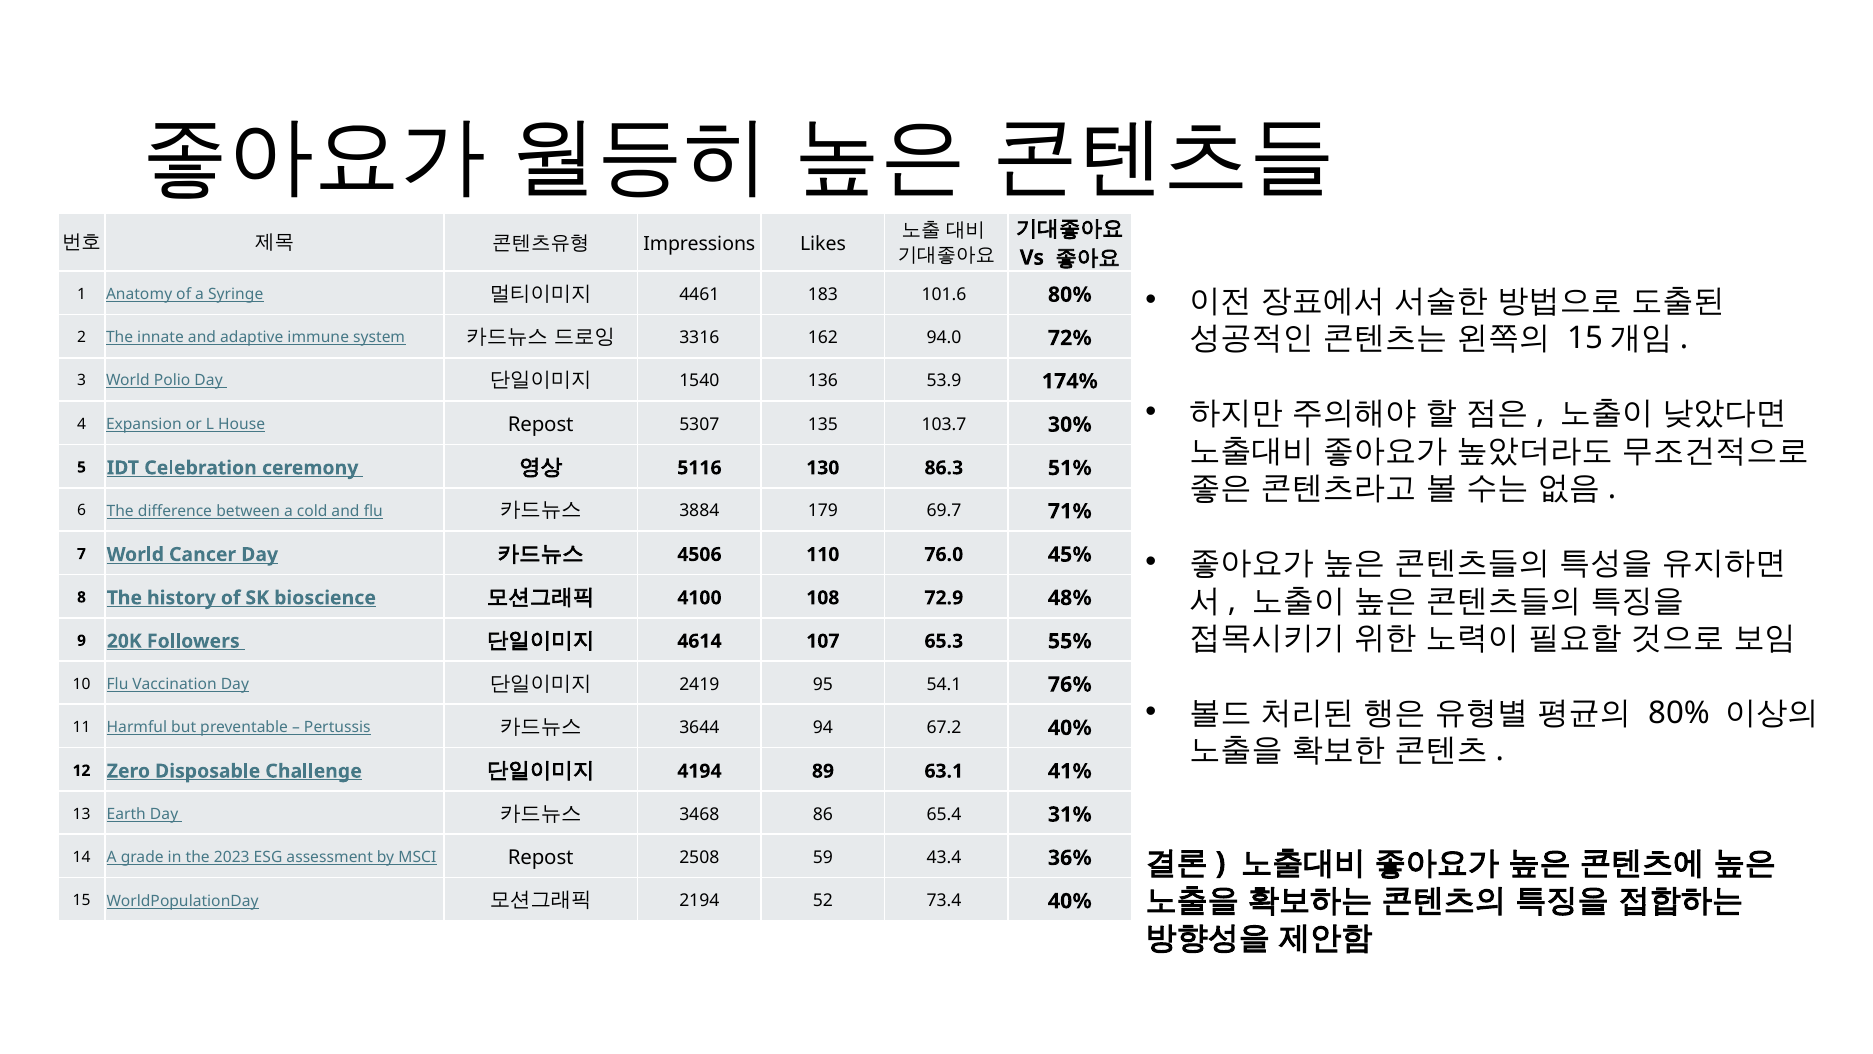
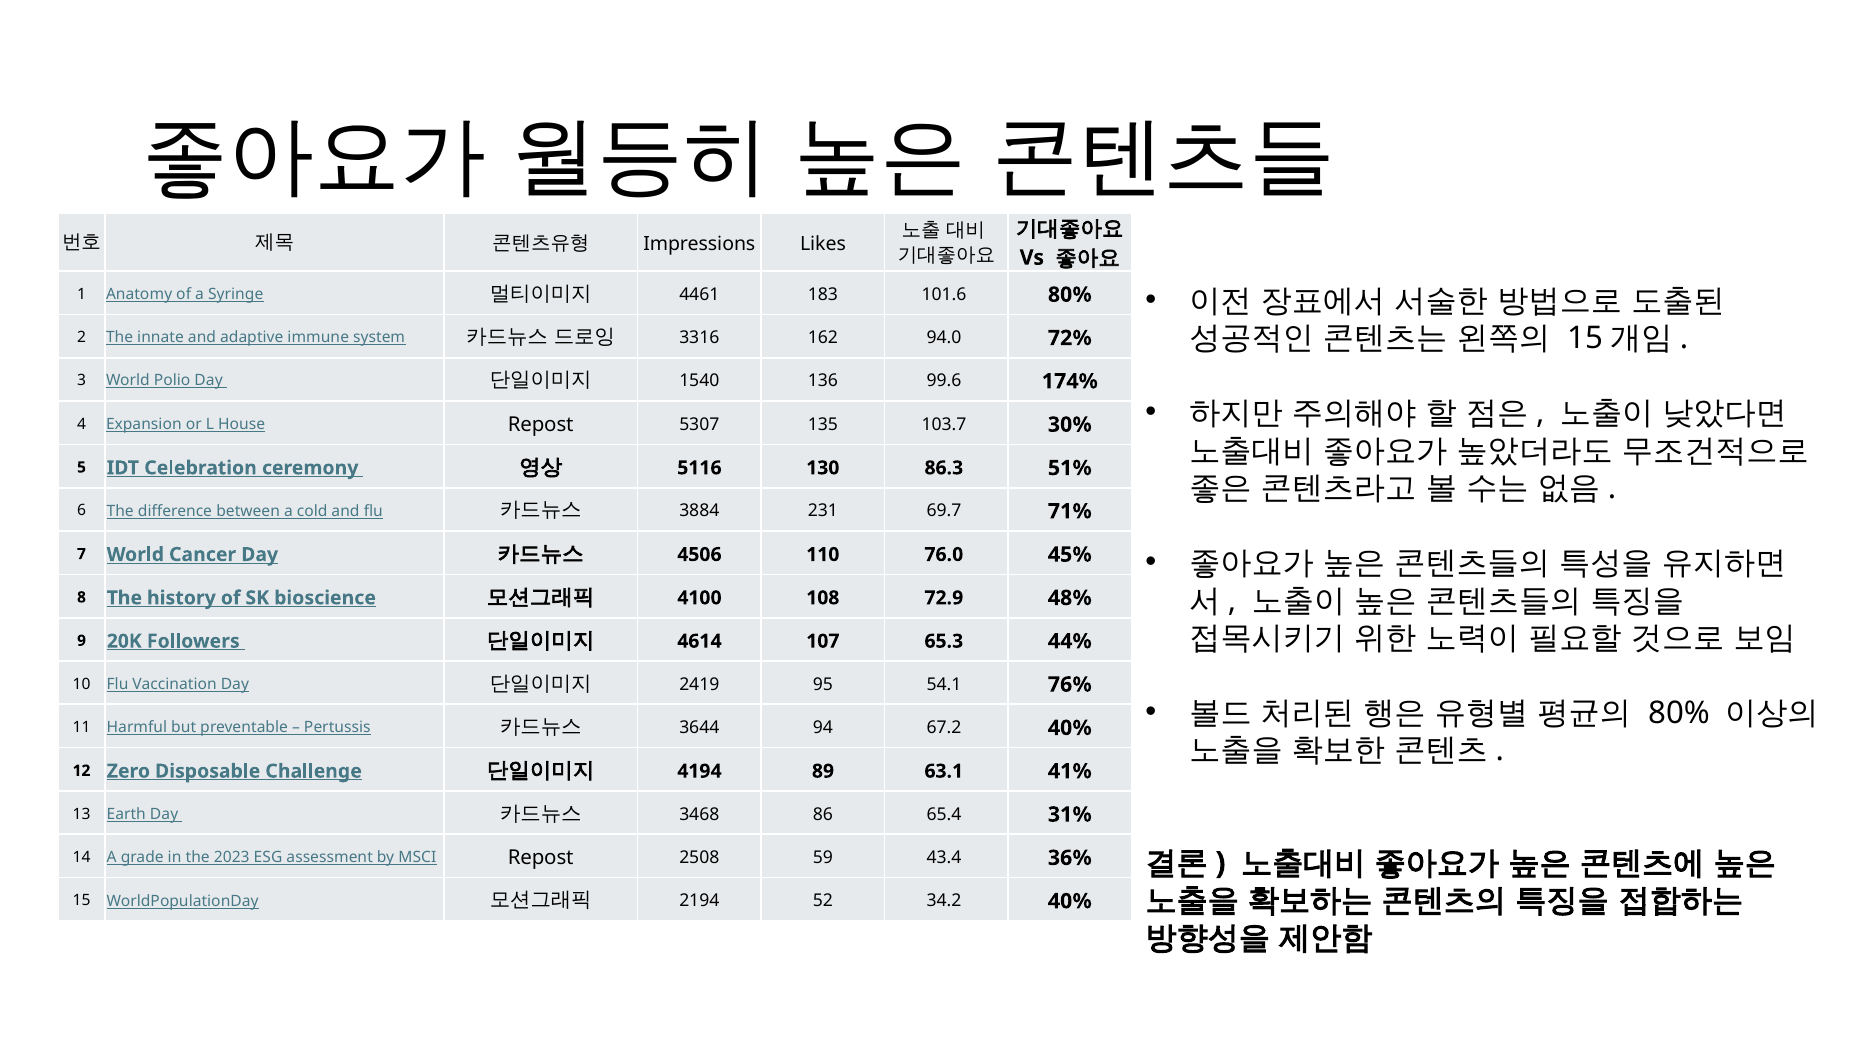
53.9: 53.9 -> 99.6 (944, 381)
179: 179 -> 231 (823, 511)
55%: 55% -> 44% (1070, 641)
73.4: 73.4 -> 34.2 (944, 901)
